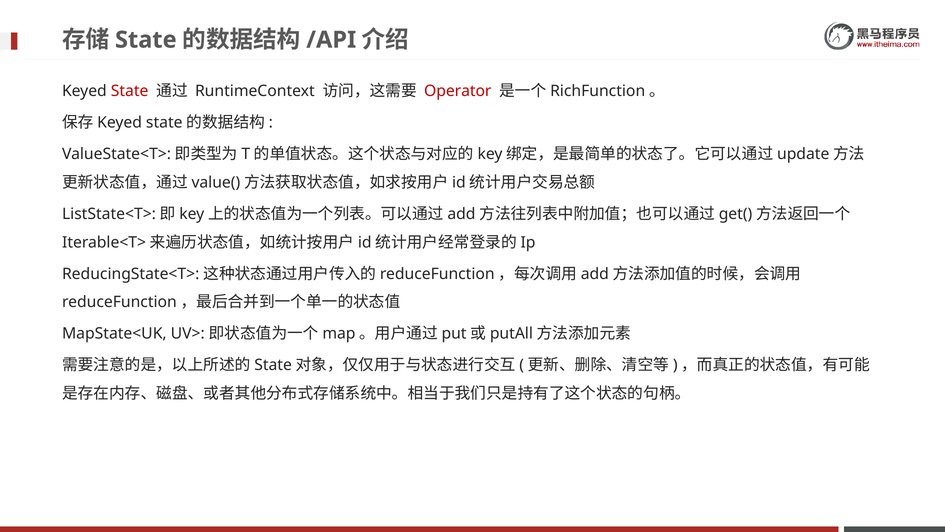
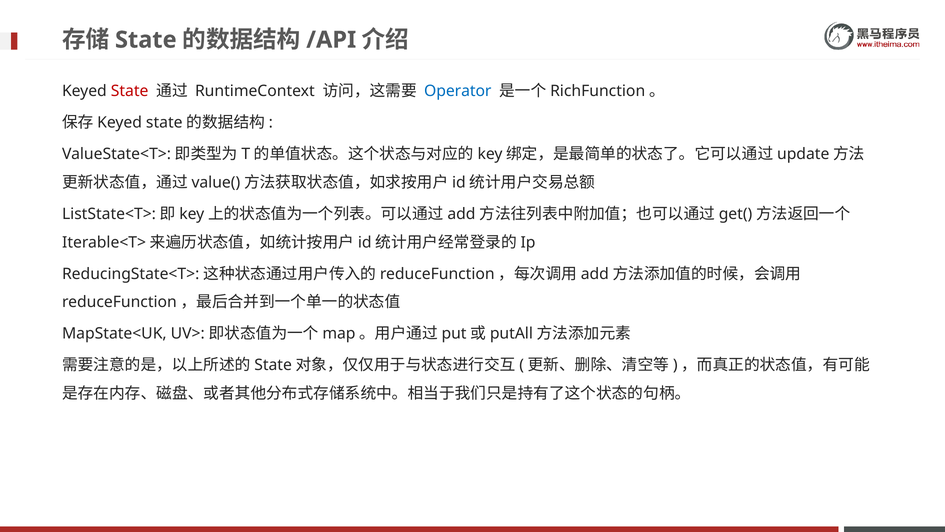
Operator colour: red -> blue (458, 91)
